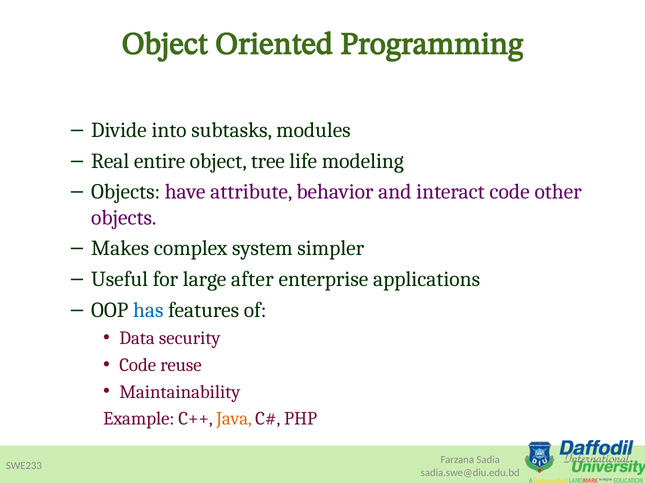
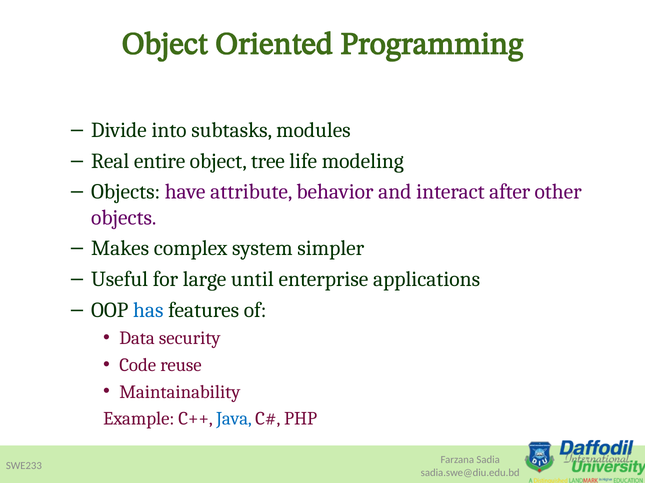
interact code: code -> after (510, 192)
after: after -> until (252, 280)
Java colour: orange -> blue (234, 419)
